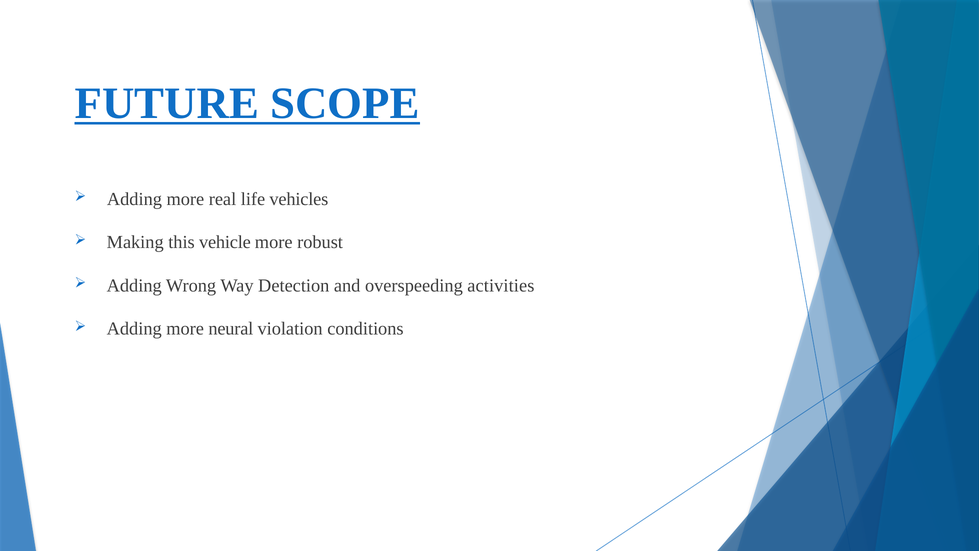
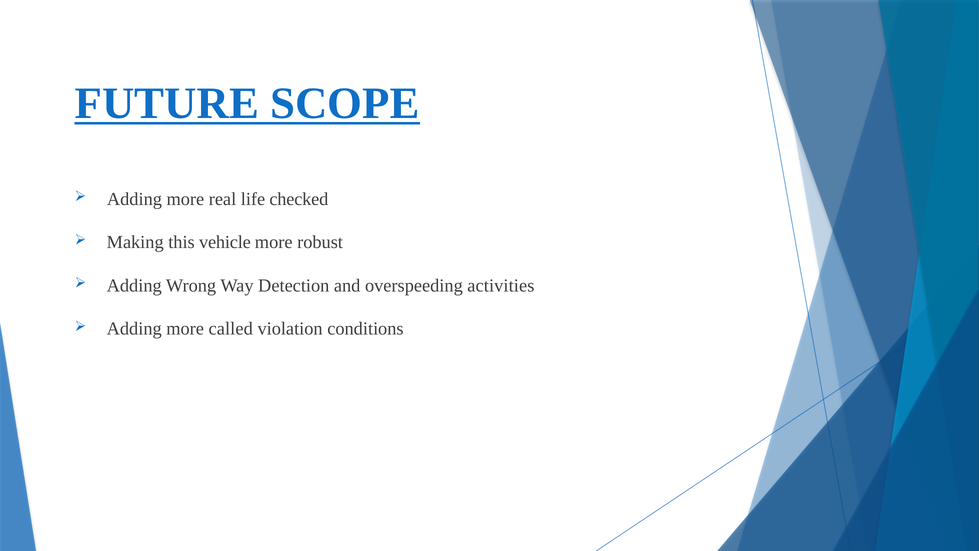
vehicles: vehicles -> checked (299, 199)
neural: neural -> called (231, 329)
